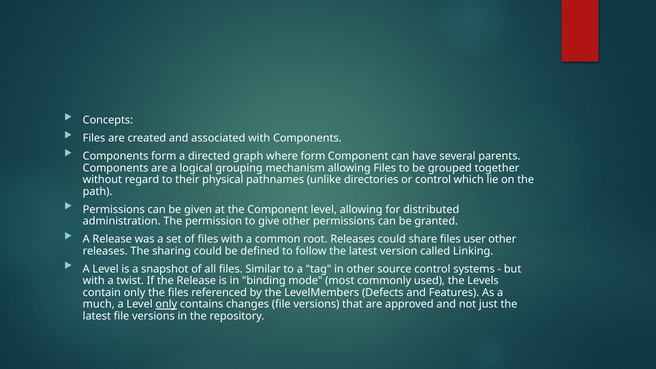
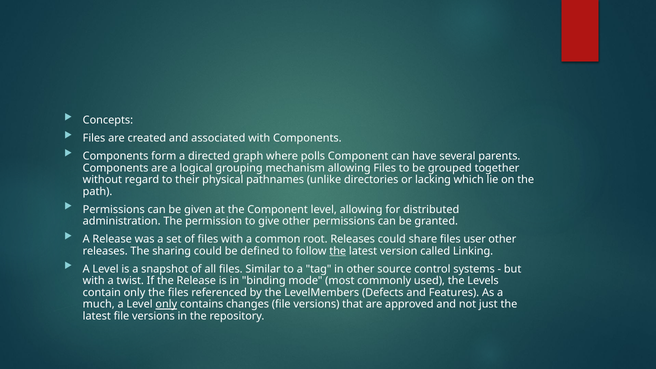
where form: form -> polls (313, 156)
or control: control -> lacking (433, 180)
the underline: none -> present (338, 251)
